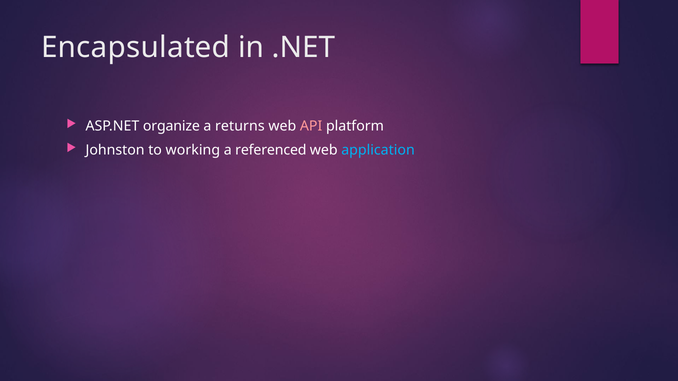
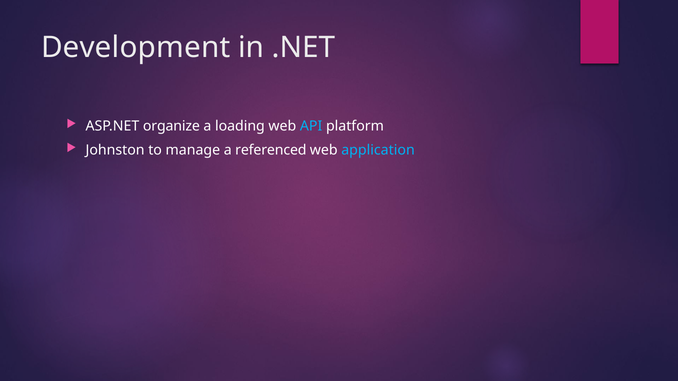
Encapsulated: Encapsulated -> Development (136, 48)
returns: returns -> loading (240, 126)
API colour: pink -> light blue (311, 126)
working: working -> manage (193, 150)
